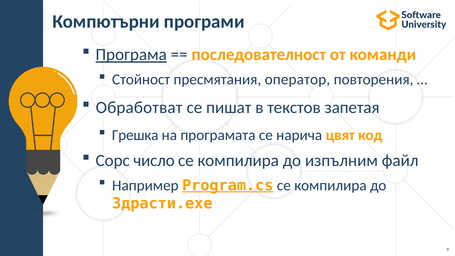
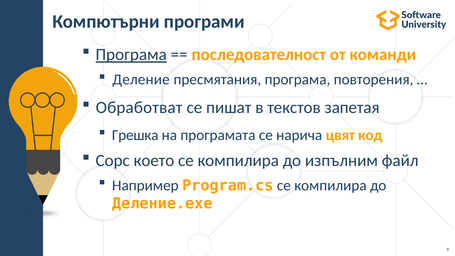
Стойност: Стойност -> Деление (141, 80)
пресмятания оператор: оператор -> програма (297, 80)
число: число -> което (154, 160)
Program.cs underline: present -> none (228, 185)
Здрасти.exe: Здрасти.exe -> Деление.exe (162, 204)
